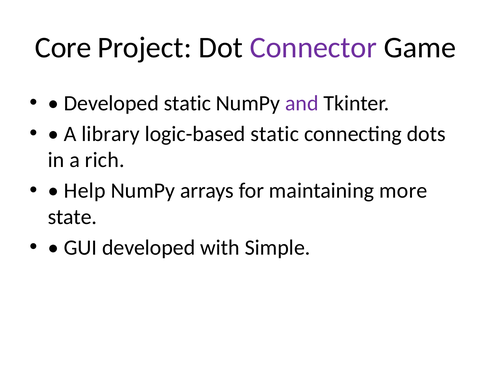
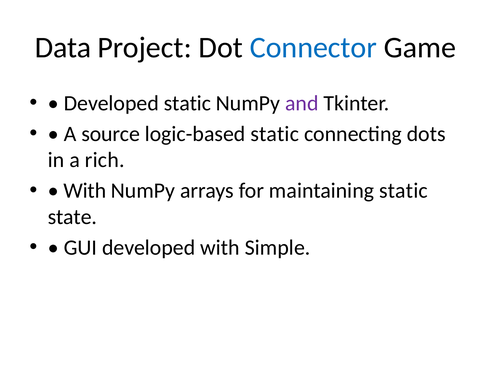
Core: Core -> Data (63, 48)
Connector colour: purple -> blue (313, 48)
library: library -> source (111, 134)
Help: Help -> With (85, 191)
maintaining more: more -> static (403, 191)
